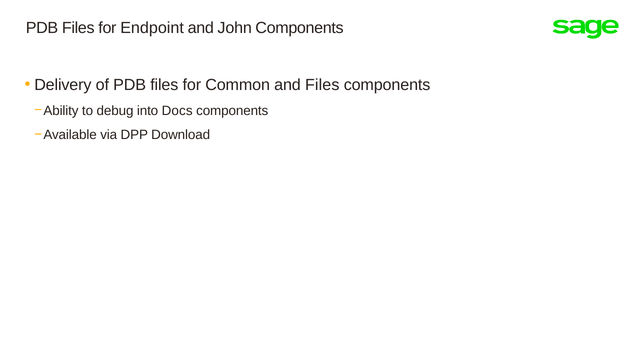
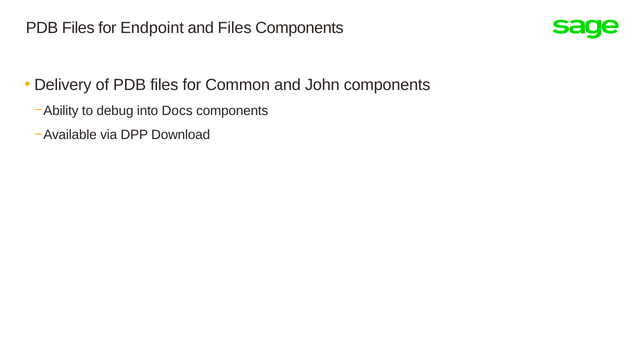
and John: John -> Files (235, 28)
and Files: Files -> John (322, 85)
